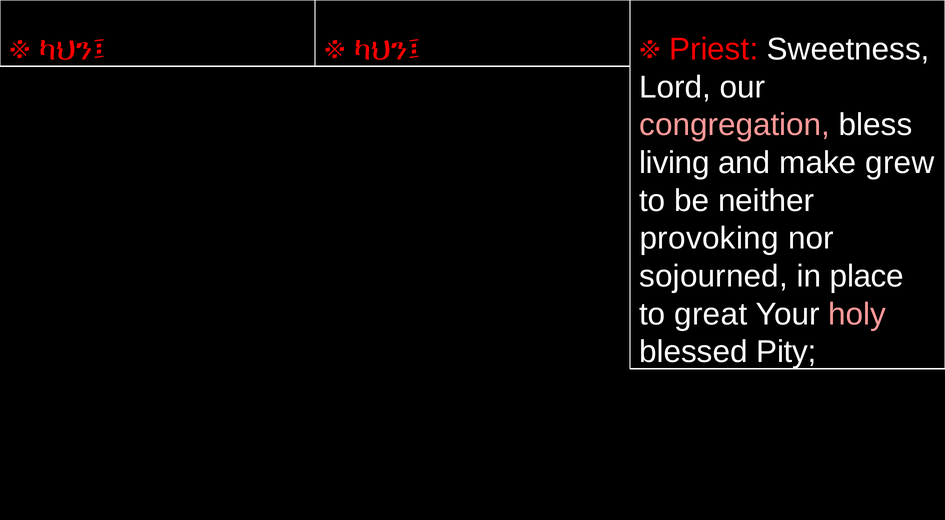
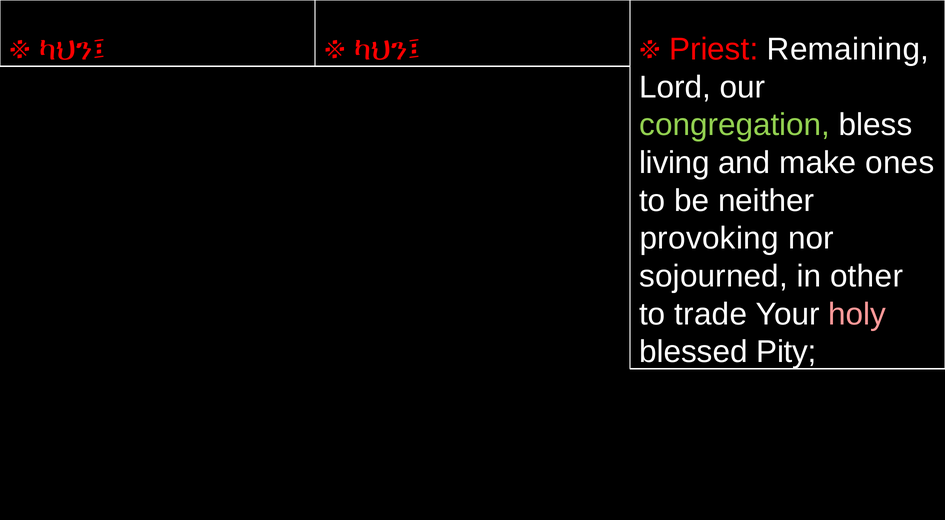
Sweetness: Sweetness -> Remaining (848, 49)
congregation colour: pink -> light green (735, 125)
grew: grew -> ones (900, 163)
place: place -> other (867, 276)
great: great -> trade (711, 314)
